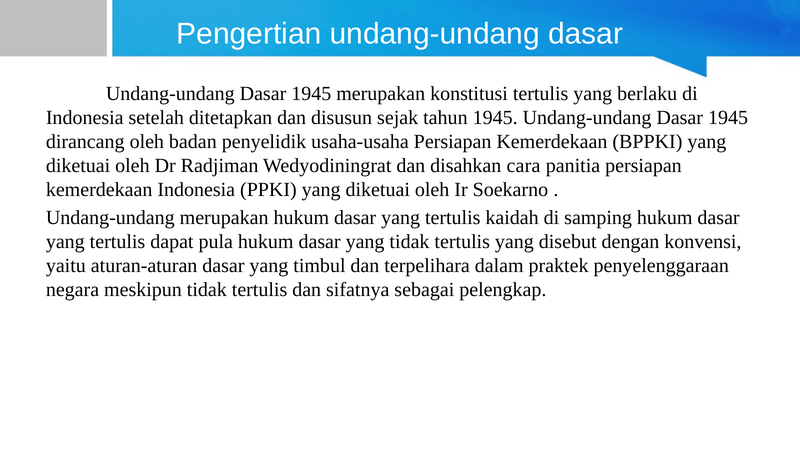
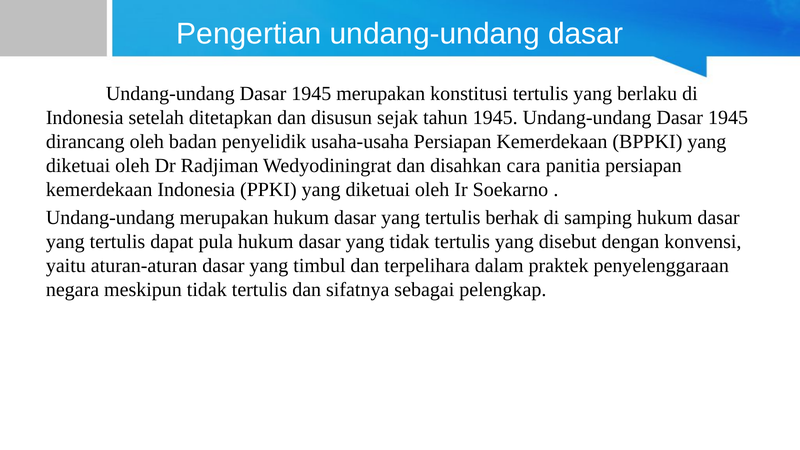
kaidah: kaidah -> berhak (512, 217)
